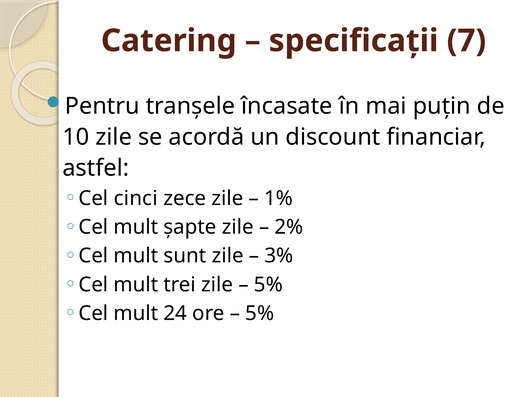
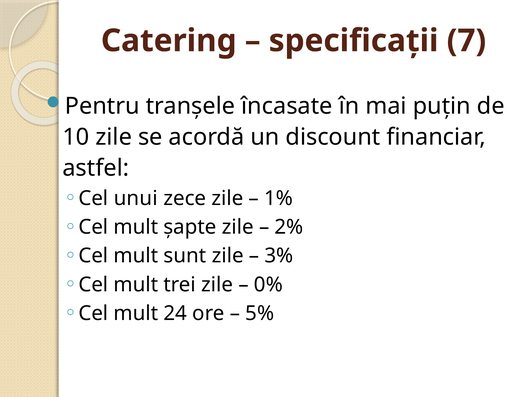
cinci: cinci -> unui (136, 198)
5%: 5% -> 0% (268, 284)
